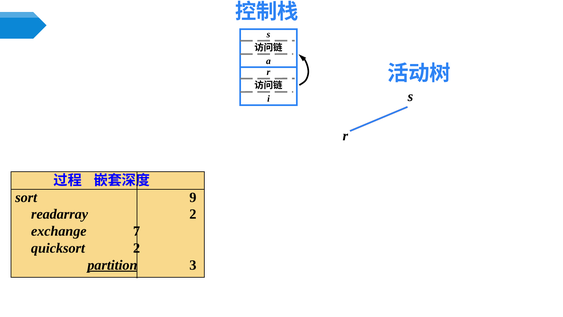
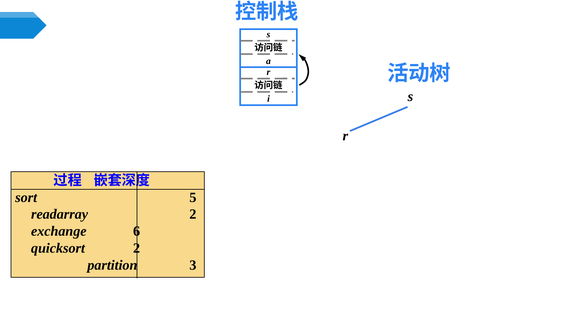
9: 9 -> 5 (193, 197)
7: 7 -> 6 (137, 231)
partition underline: present -> none (112, 265)
